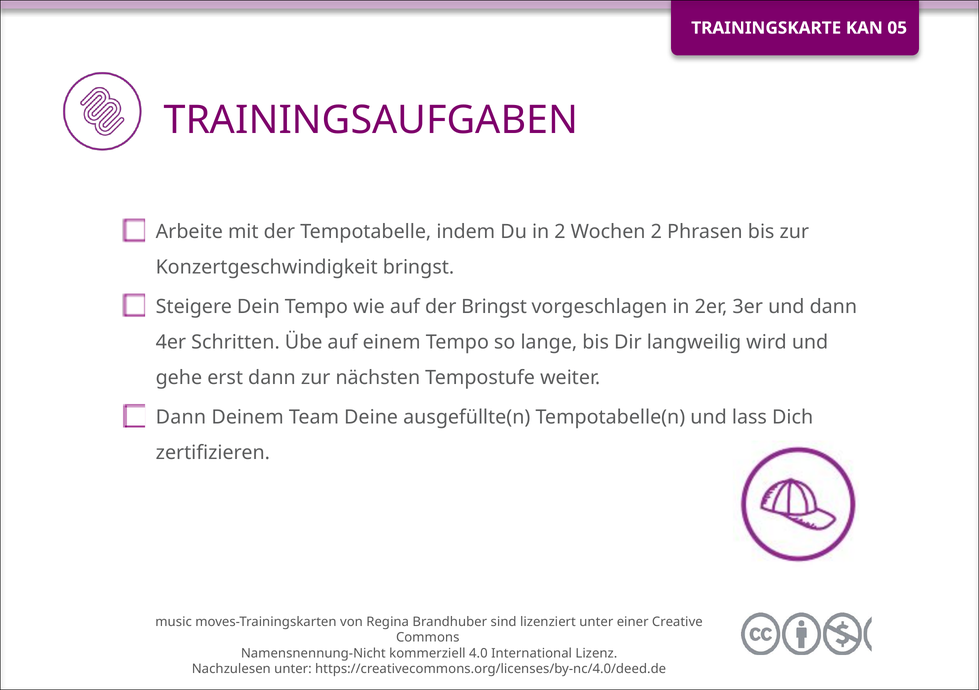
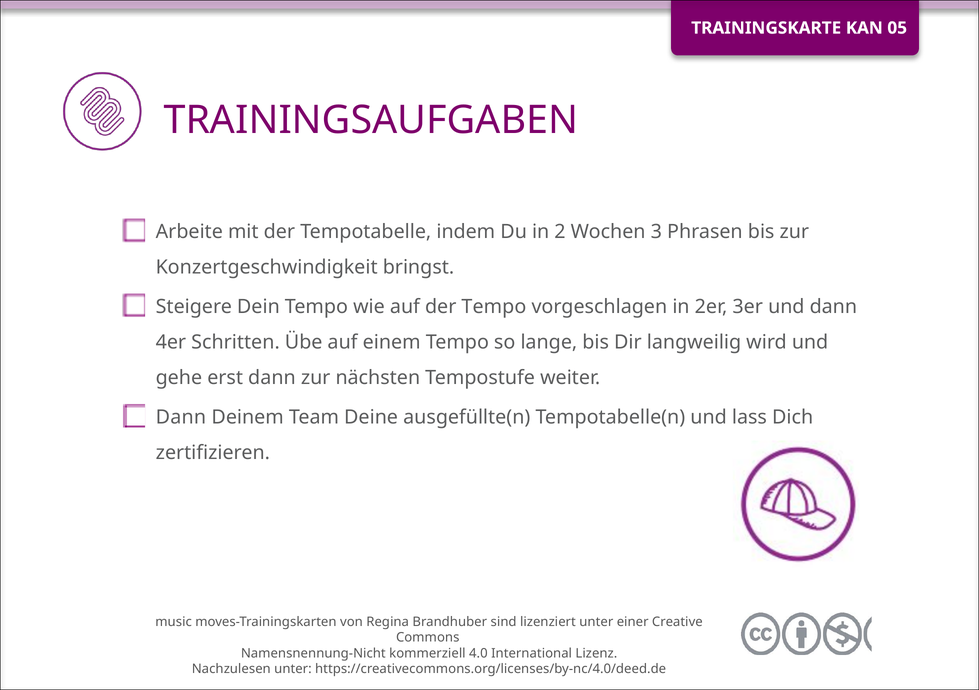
Wochen 2: 2 -> 3 (656, 232)
der Bringst: Bringst -> Tempo (494, 307)
